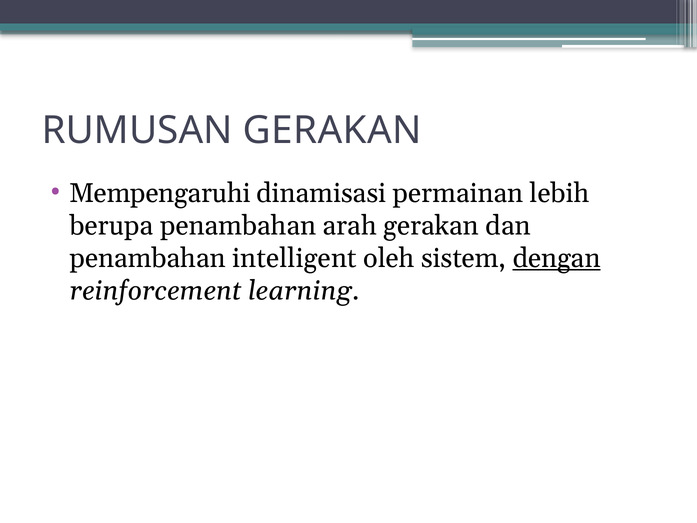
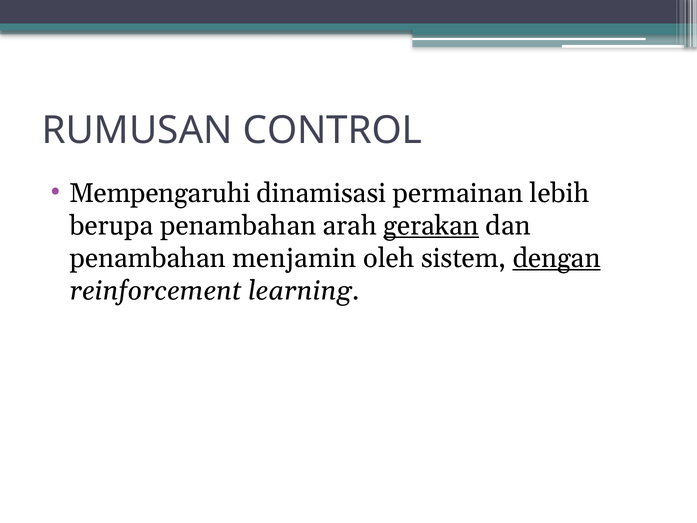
RUMUSAN GERAKAN: GERAKAN -> CONTROL (332, 130)
gerakan underline: none -> present (431, 226)
intelligent: intelligent -> menjamin (294, 258)
